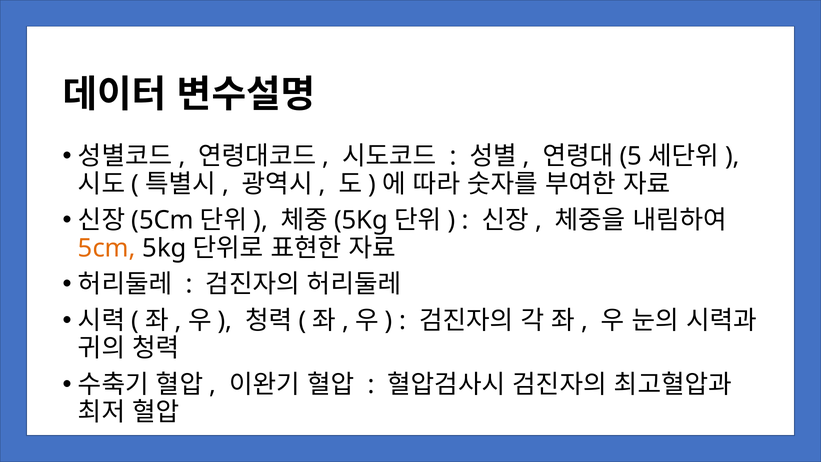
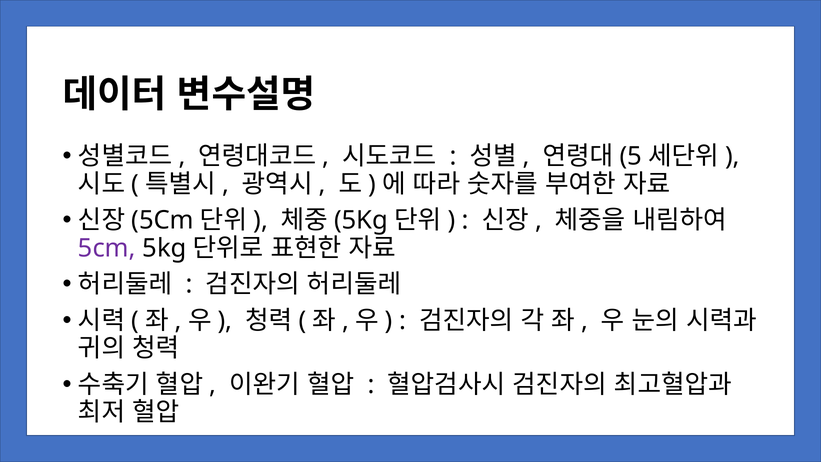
5cm colour: orange -> purple (107, 248)
